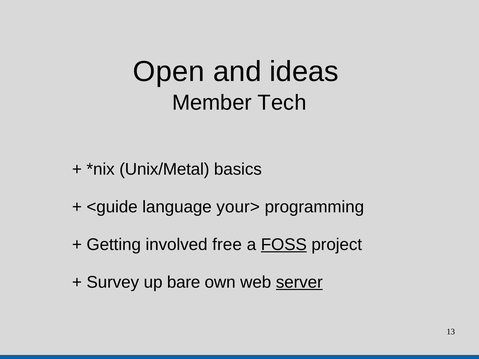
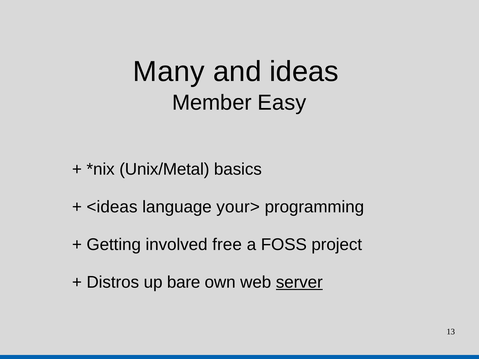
Open: Open -> Many (169, 72)
Tech: Tech -> Easy (282, 103)
<guide: <guide -> <ideas (112, 207)
FOSS underline: present -> none (284, 245)
Survey: Survey -> Distros (113, 283)
